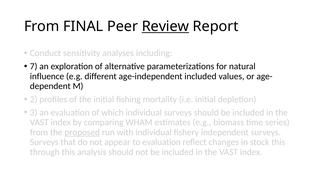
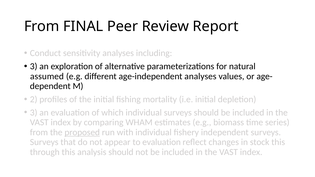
Review underline: present -> none (165, 26)
7: 7 -> 3 (34, 66)
influence: influence -> assumed (47, 76)
age-independent included: included -> analyses (200, 76)
